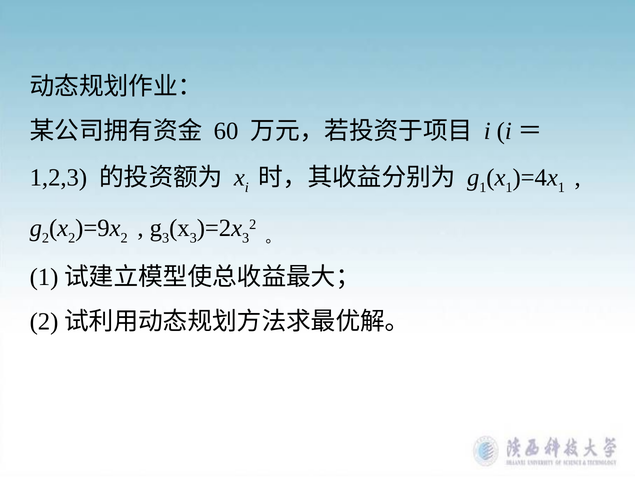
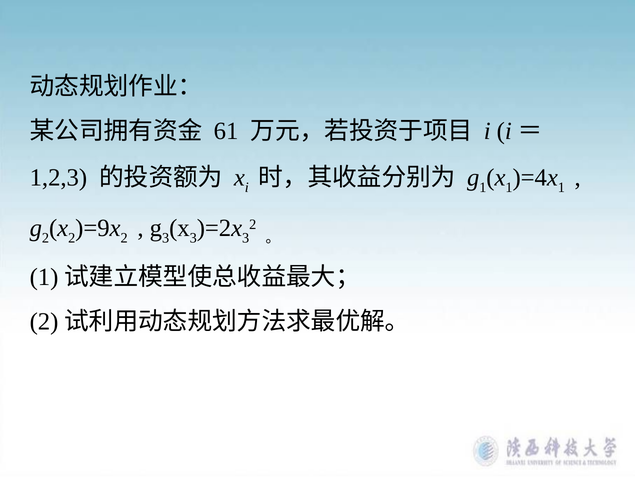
60: 60 -> 61 (226, 131)
